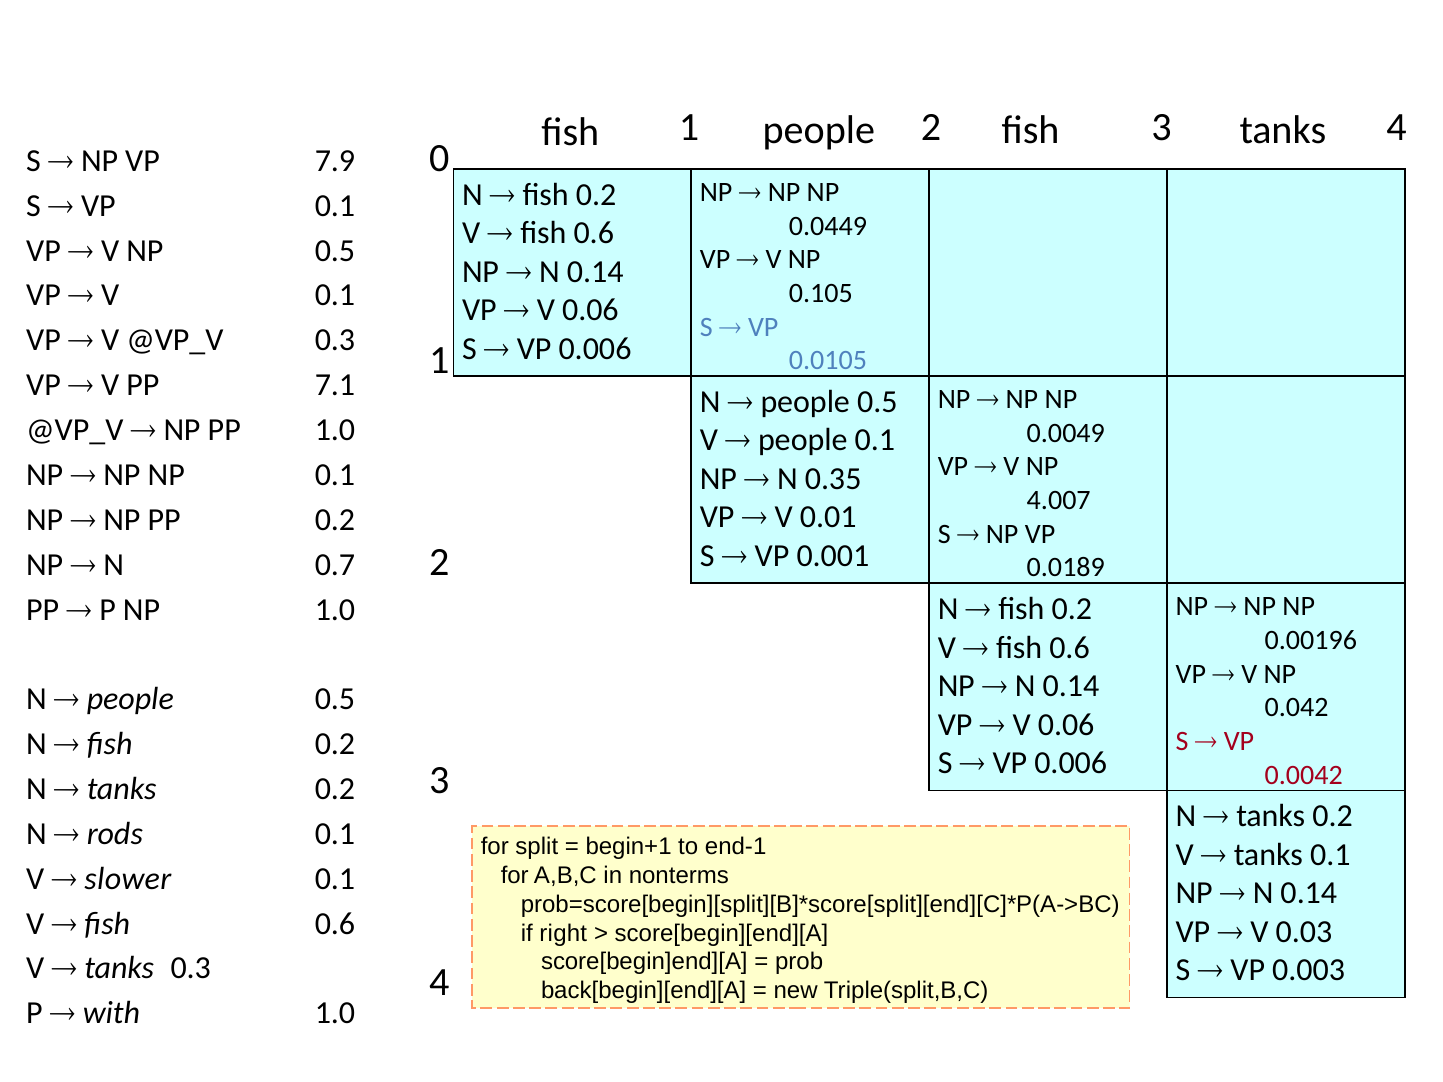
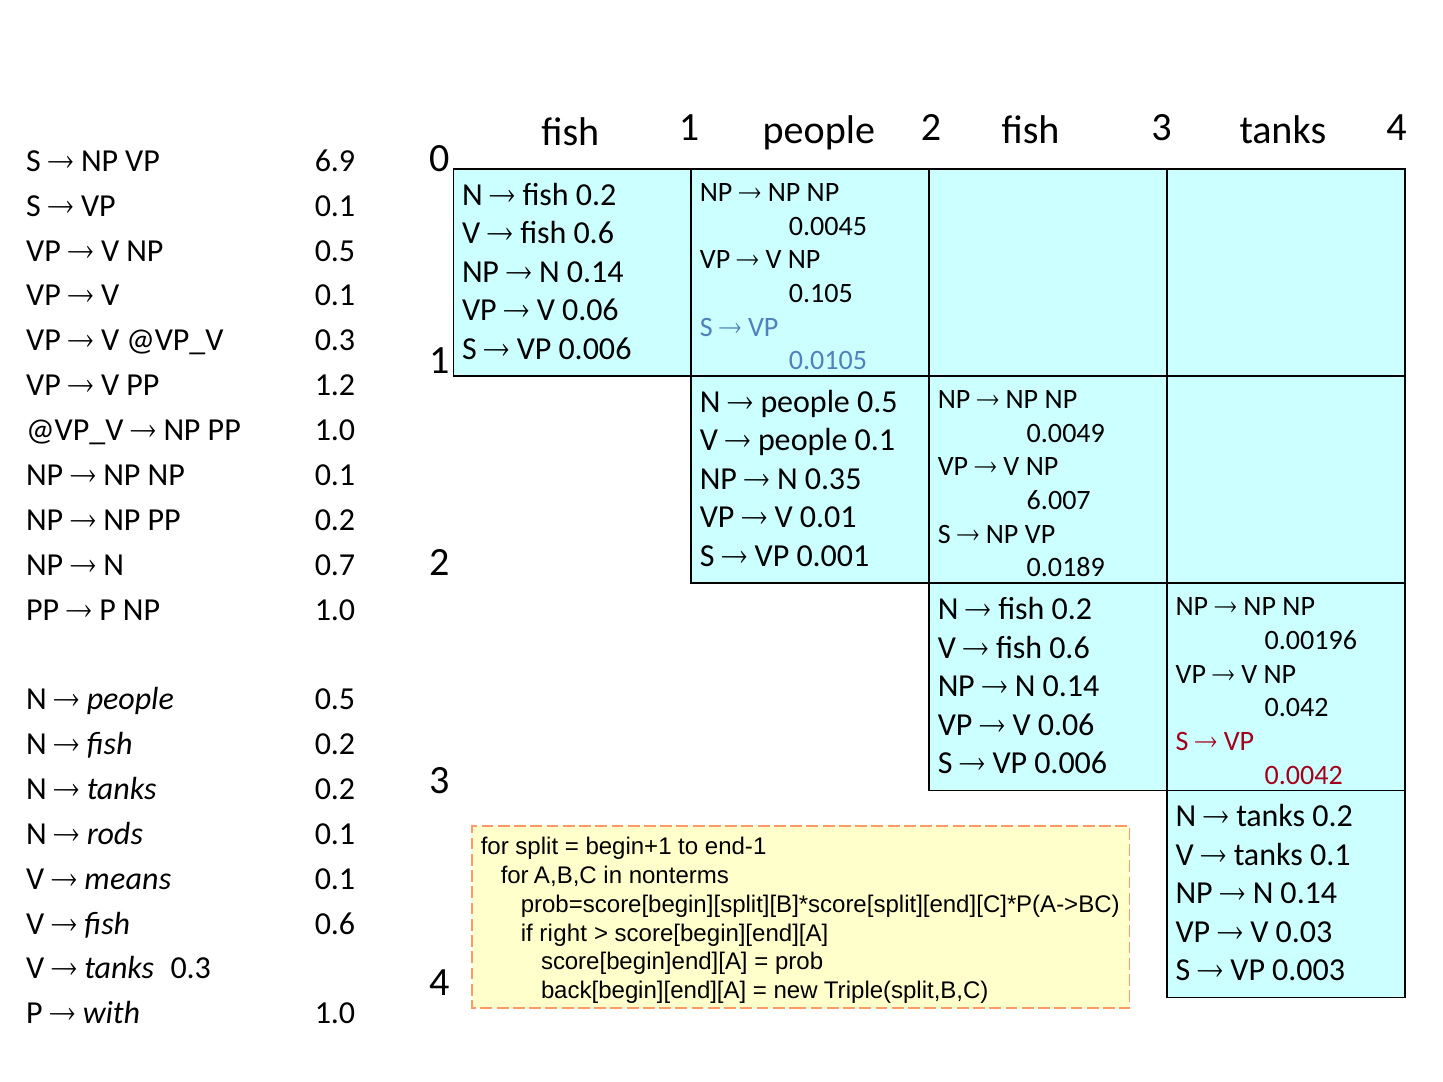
7.9: 7.9 -> 6.9 (335, 161)
0.0449: 0.0449 -> 0.0045 (828, 226)
7.1: 7.1 -> 1.2 (335, 385)
4.007: 4.007 -> 6.007 (1059, 500)
slower: slower -> means (128, 879)
